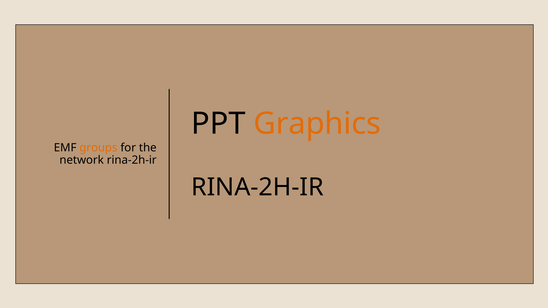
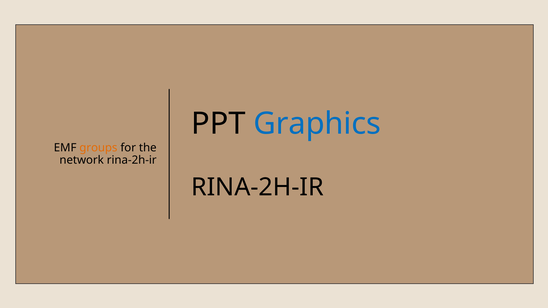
Graphics colour: orange -> blue (317, 124)
